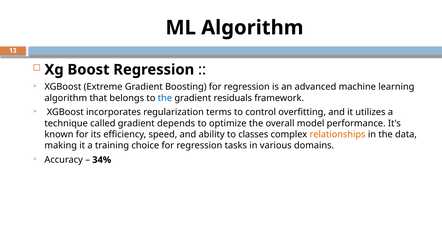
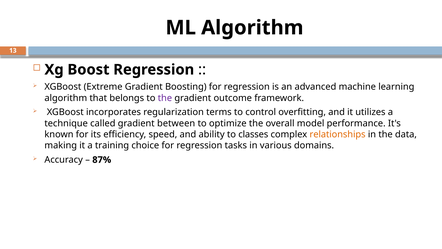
the colour: blue -> purple (165, 98)
residuals: residuals -> outcome (233, 98)
depends: depends -> between (176, 123)
34%: 34% -> 87% (102, 160)
